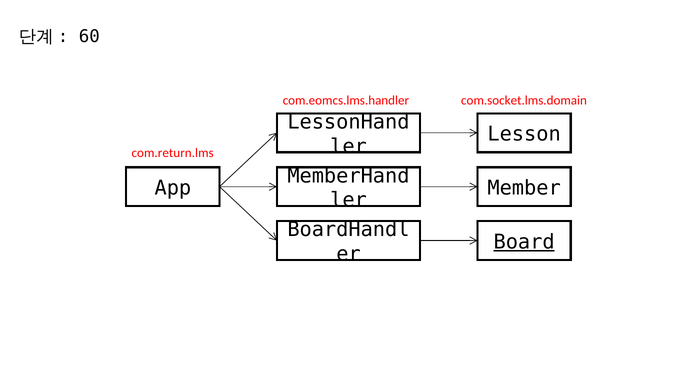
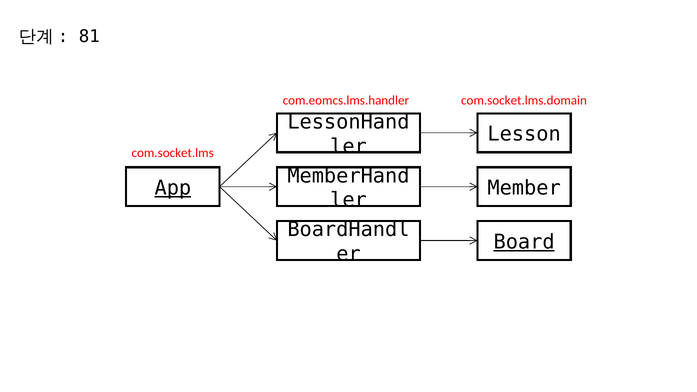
60: 60 -> 81 (89, 37)
com.return.lms: com.return.lms -> com.socket.lms (173, 153)
App underline: none -> present (173, 188)
